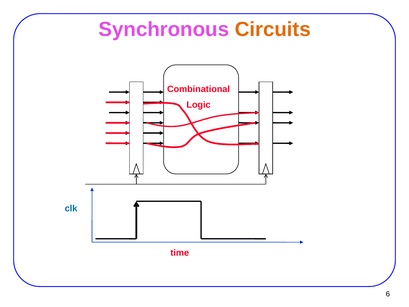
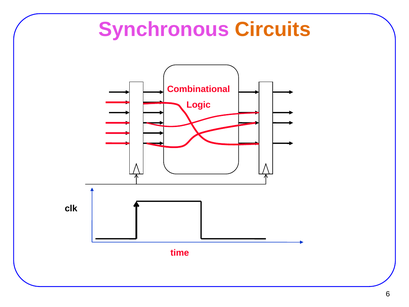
clk colour: blue -> black (71, 208)
